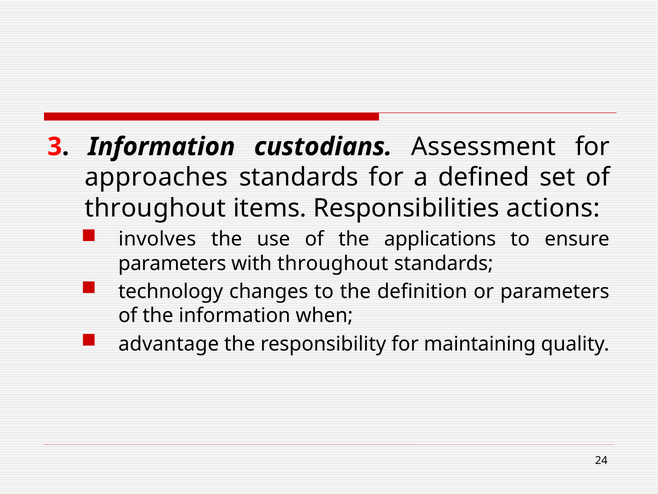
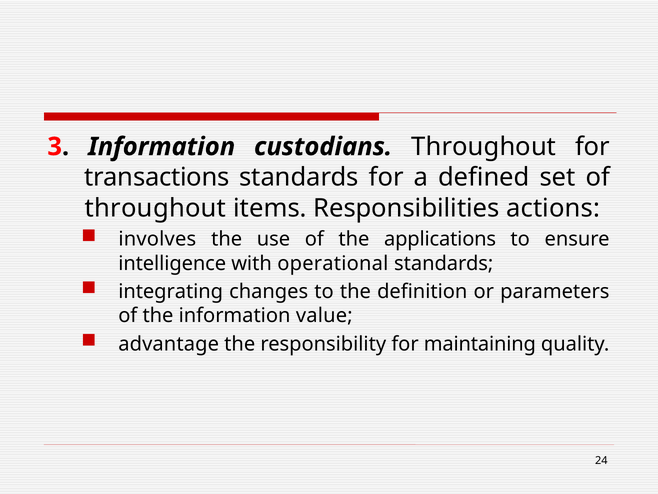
custodians Assessment: Assessment -> Throughout (484, 147)
approaches: approaches -> transactions (157, 177)
parameters: parameters -> intelligence (172, 263)
with throughout: throughout -> operational (333, 263)
technology: technology -> integrating (171, 291)
when: when -> value (324, 315)
